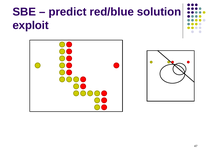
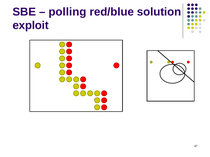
predict: predict -> polling (67, 12)
